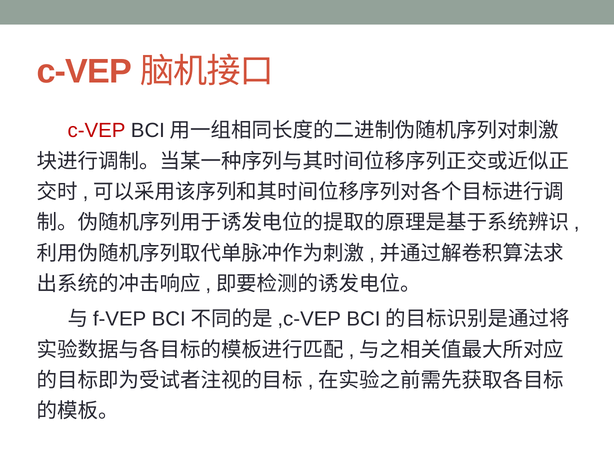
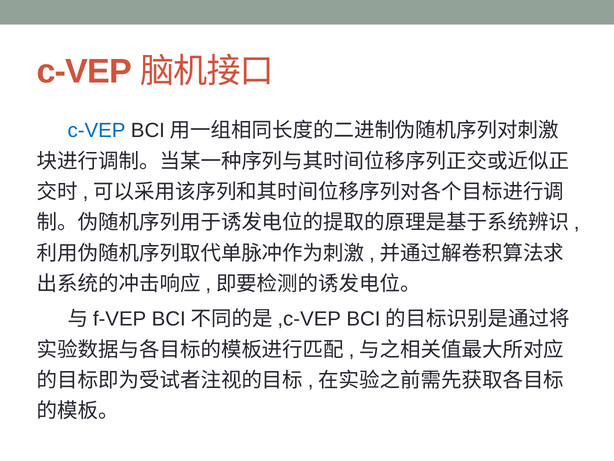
c-VEP colour: red -> blue (97, 130)
